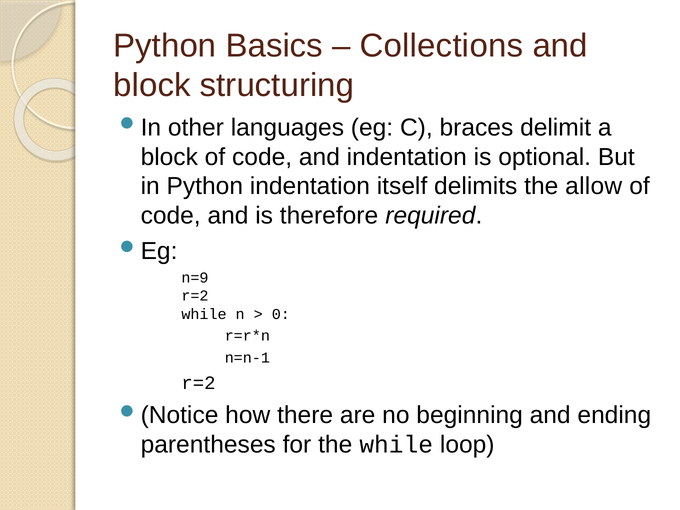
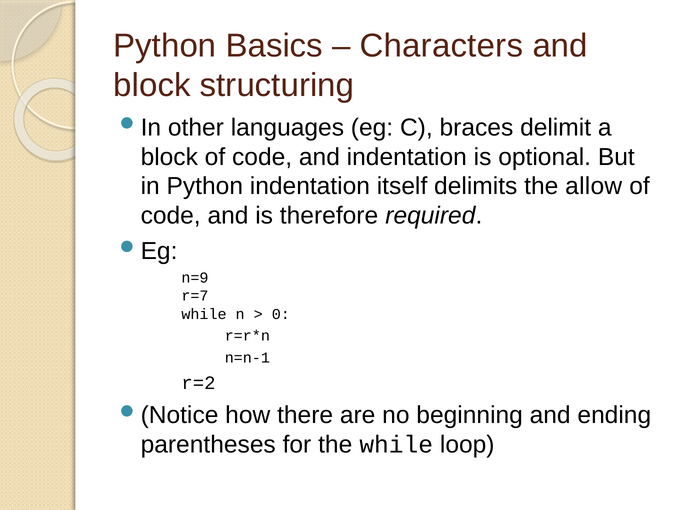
Collections: Collections -> Characters (441, 46)
r=2: r=2 -> r=7 (195, 296)
